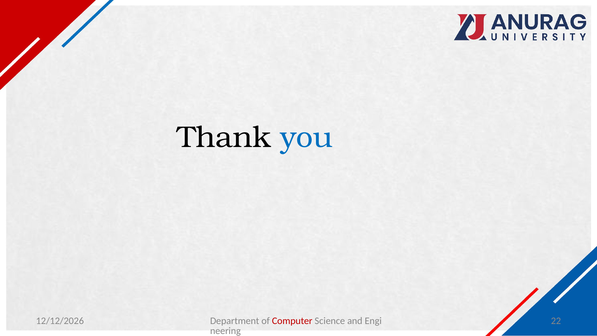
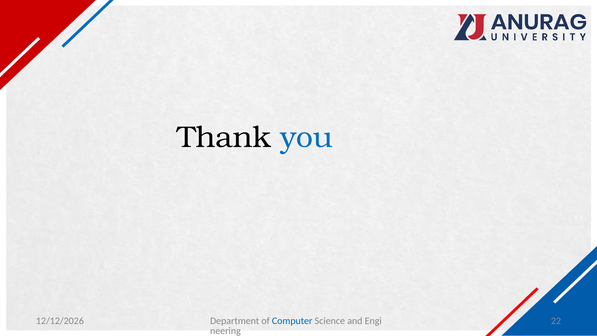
Computer colour: red -> blue (292, 321)
